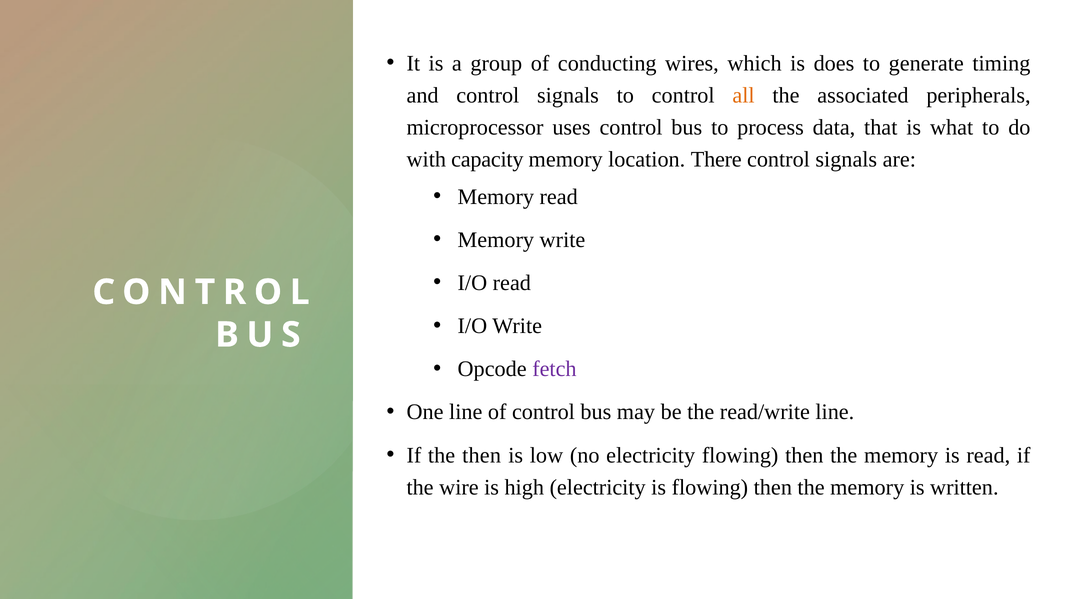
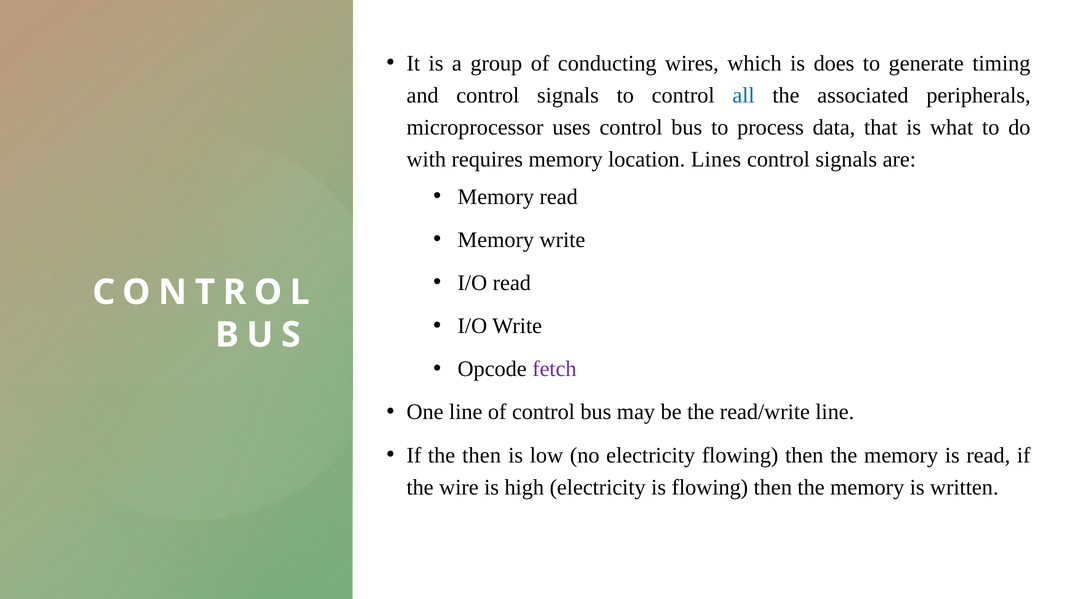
all colour: orange -> blue (744, 95)
capacity: capacity -> requires (487, 159)
There: There -> Lines (716, 159)
